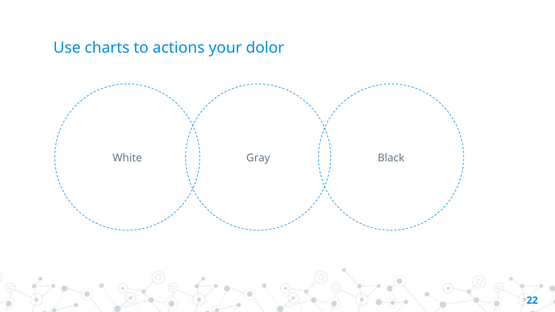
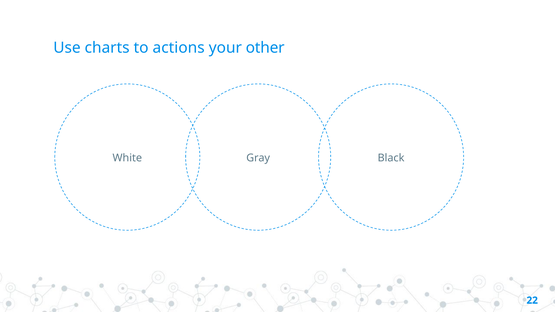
dolor: dolor -> other (265, 48)
